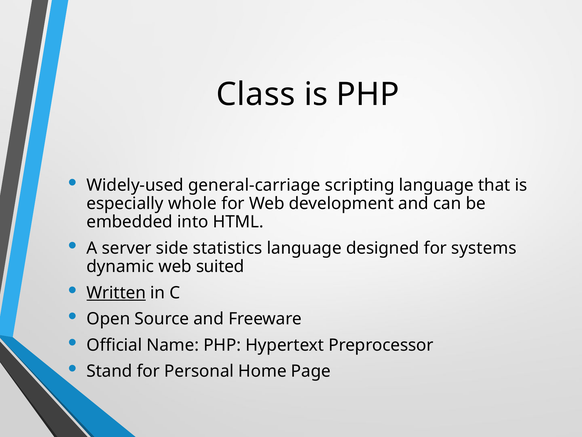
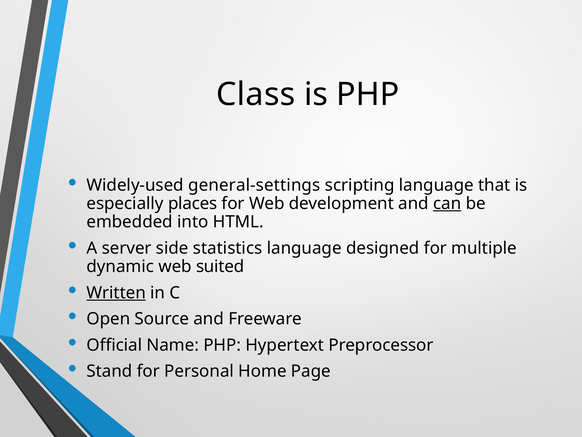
general-carriage: general-carriage -> general-settings (254, 185)
whole: whole -> places (193, 203)
can underline: none -> present (447, 203)
systems: systems -> multiple (484, 248)
